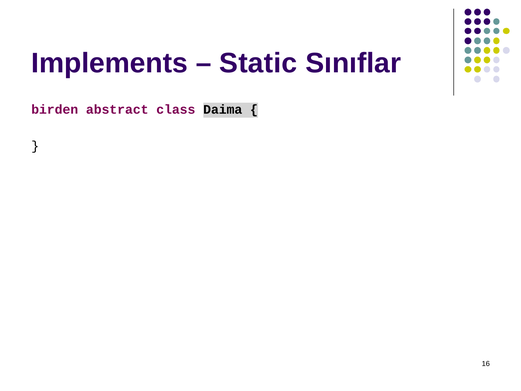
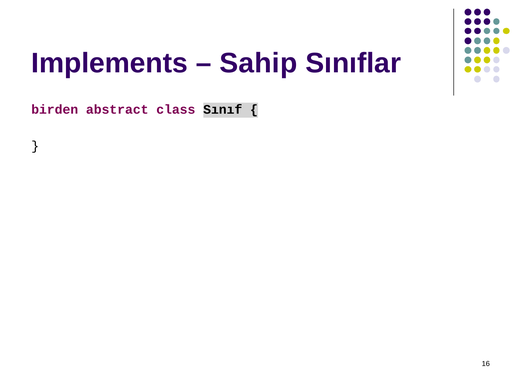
Static: Static -> Sahip (258, 63)
Daima: Daima -> Sınıf (223, 109)
